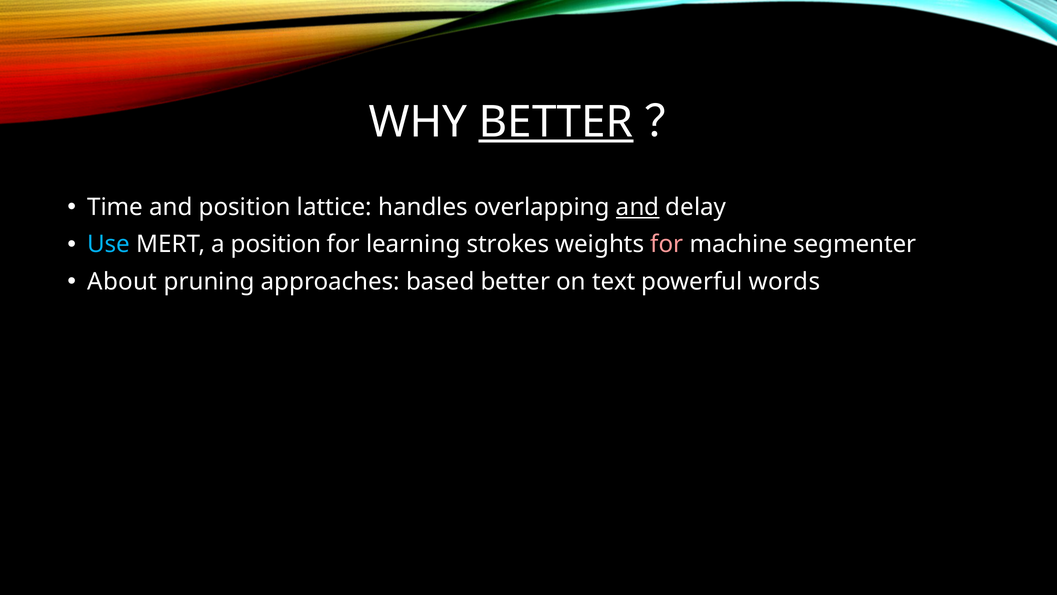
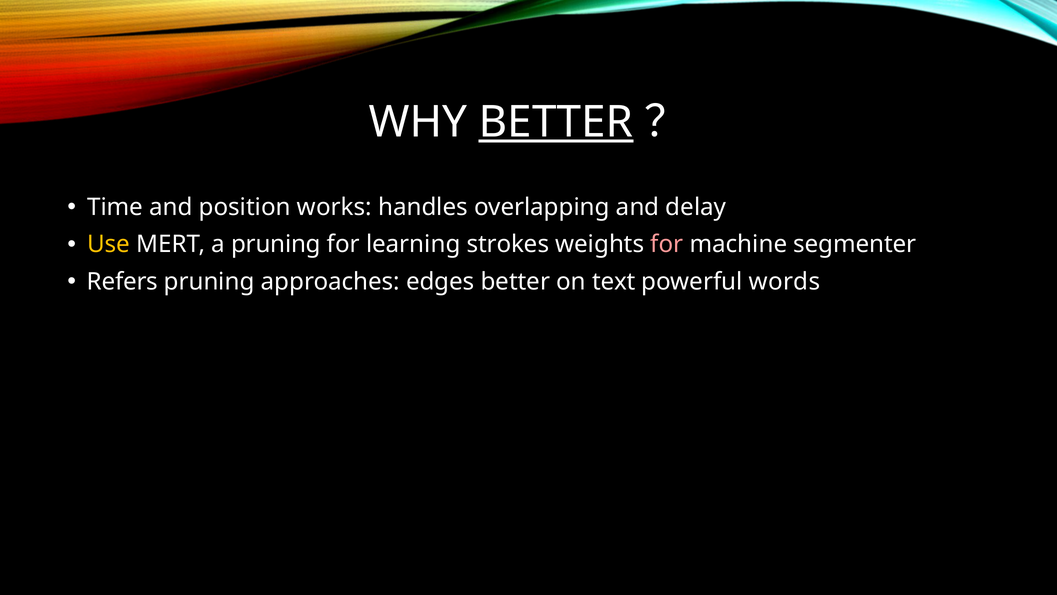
lattice: lattice -> works (334, 207)
and underline: present -> none (638, 207)
Use colour: light blue -> yellow (109, 244)
a position: position -> pruning (276, 244)
About: About -> Refers (123, 281)
based: based -> edges (440, 281)
